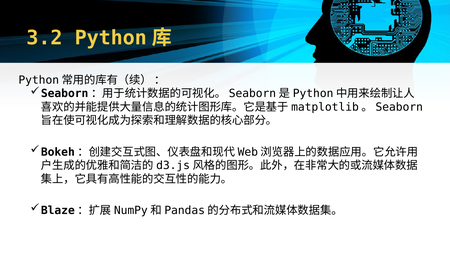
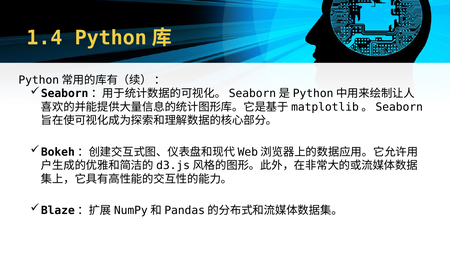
3.2: 3.2 -> 1.4 (45, 38)
